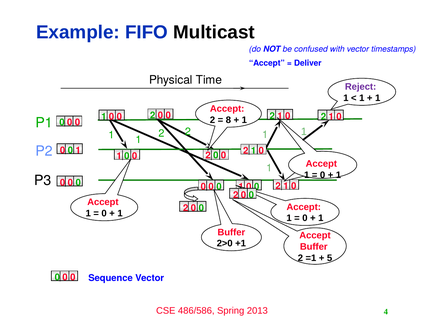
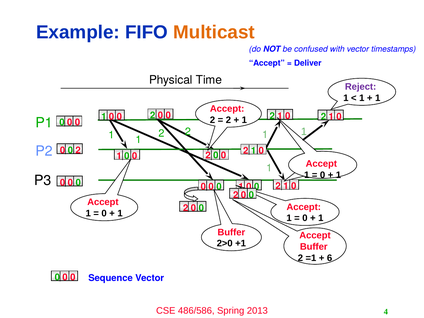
Multicast colour: black -> orange (214, 32)
8: 8 -> 2 (228, 120)
1: 1 -> 2 (78, 150)
5: 5 -> 6 (330, 258)
